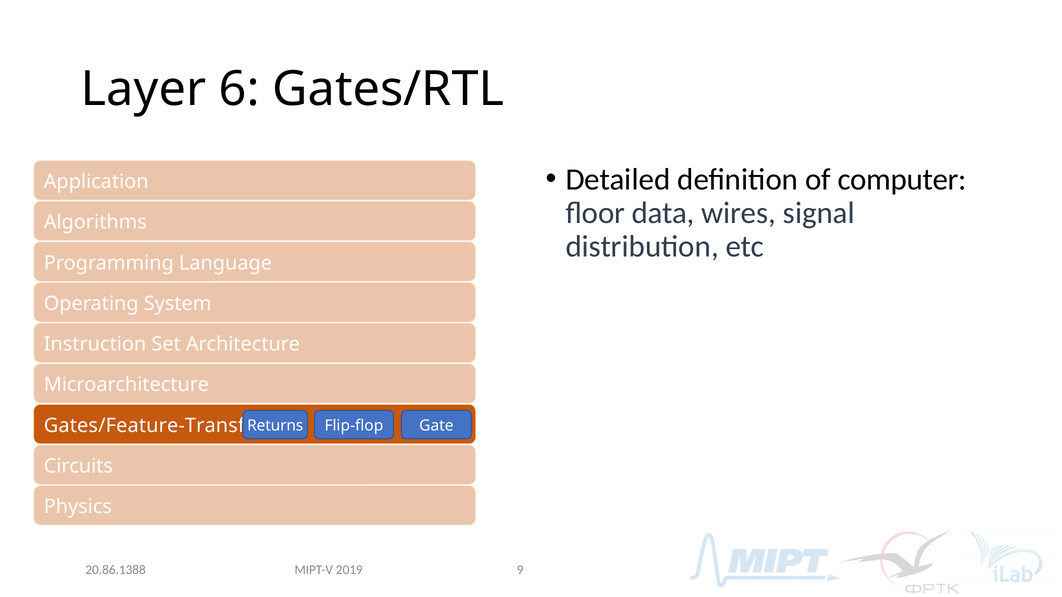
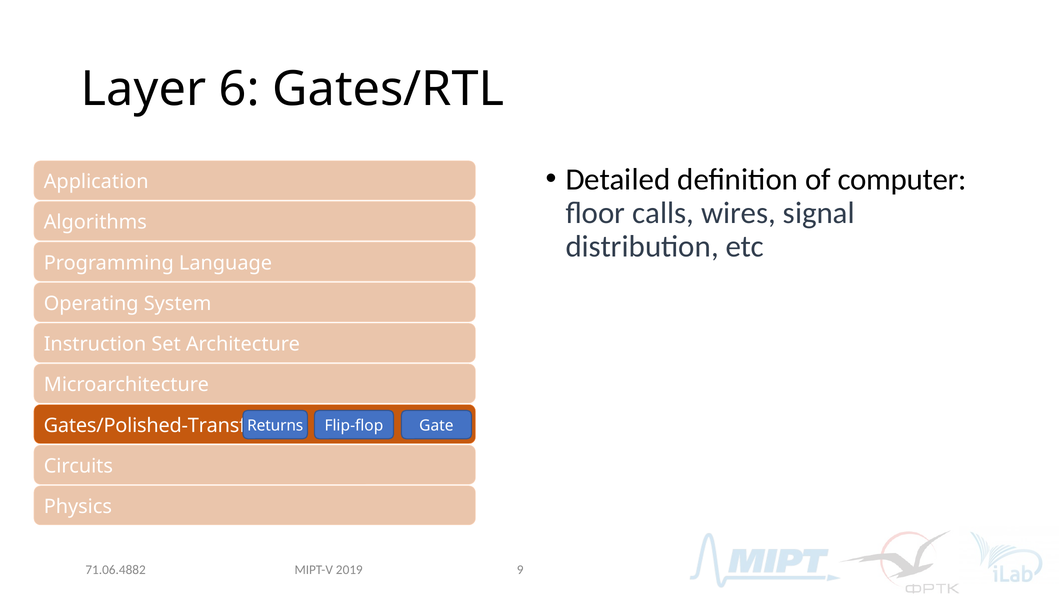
data: data -> calls (663, 213)
Gates/Feature-Transfer: Gates/Feature-Transfer -> Gates/Polished-Transfer (154, 426)
20.86.1388: 20.86.1388 -> 71.06.4882 (116, 570)
